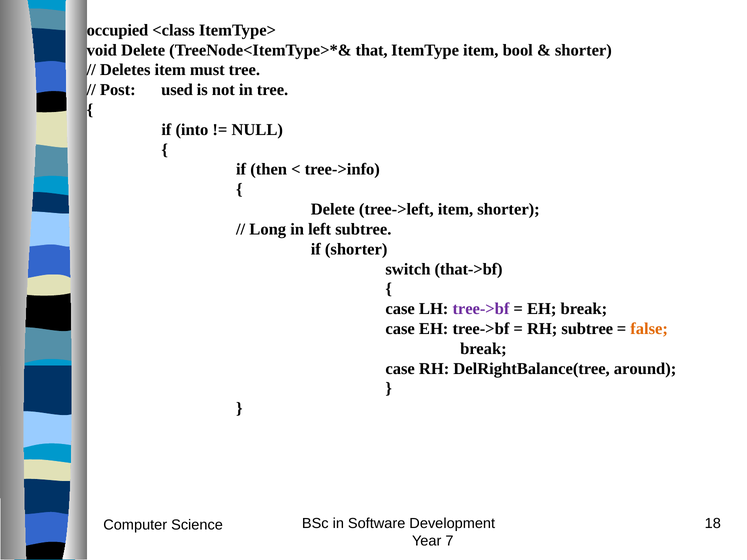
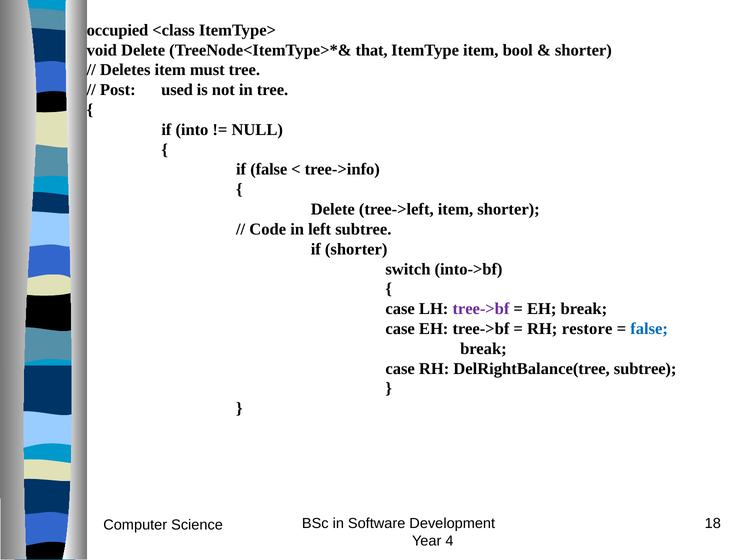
if then: then -> false (269, 170)
Long: Long -> Code (268, 229)
that->bf: that->bf -> into->bf (469, 269)
RH subtree: subtree -> restore (587, 329)
false colour: orange -> blue (649, 329)
DelRightBalance(tree around: around -> subtree (645, 369)
7: 7 -> 4 (450, 541)
